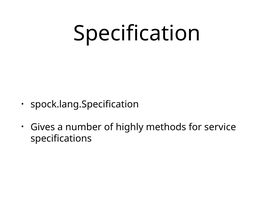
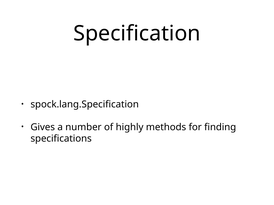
service: service -> finding (220, 127)
